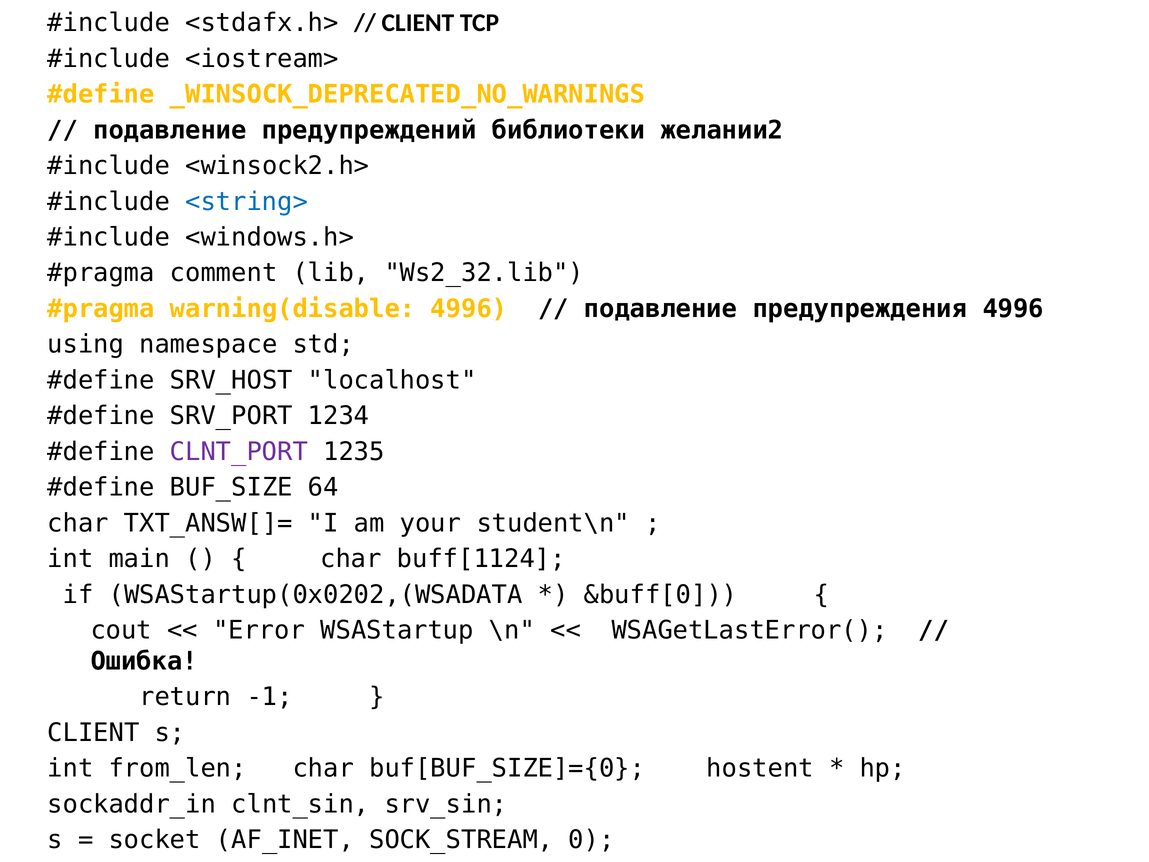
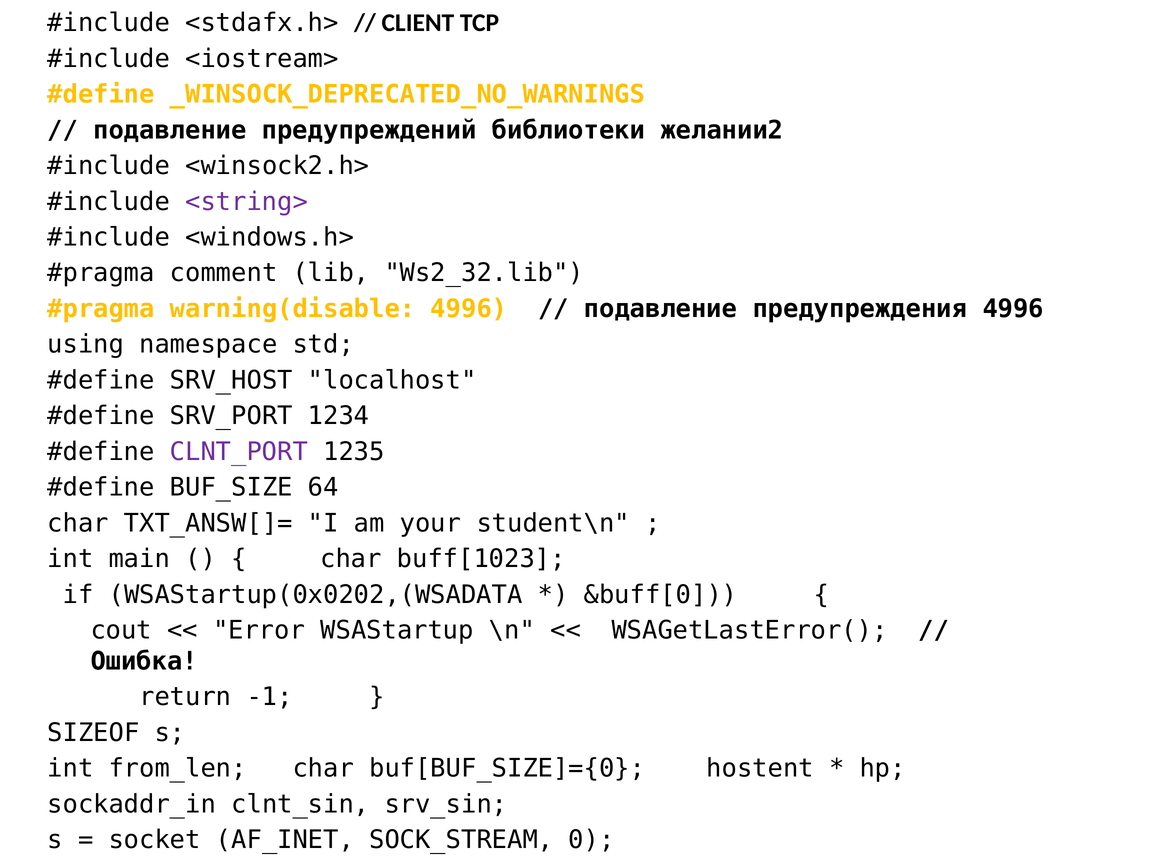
<string> colour: blue -> purple (247, 202)
buff[1124: buff[1124 -> buff[1023 (481, 559)
CLIENT: CLIENT -> SIZEOF (93, 732)
